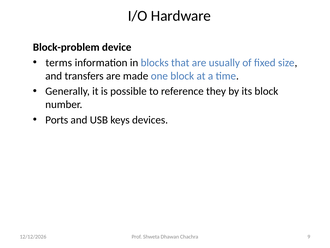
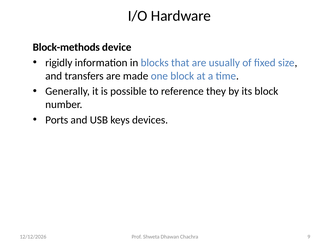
Block-problem: Block-problem -> Block-methods (66, 47)
terms: terms -> rigidly (59, 63)
